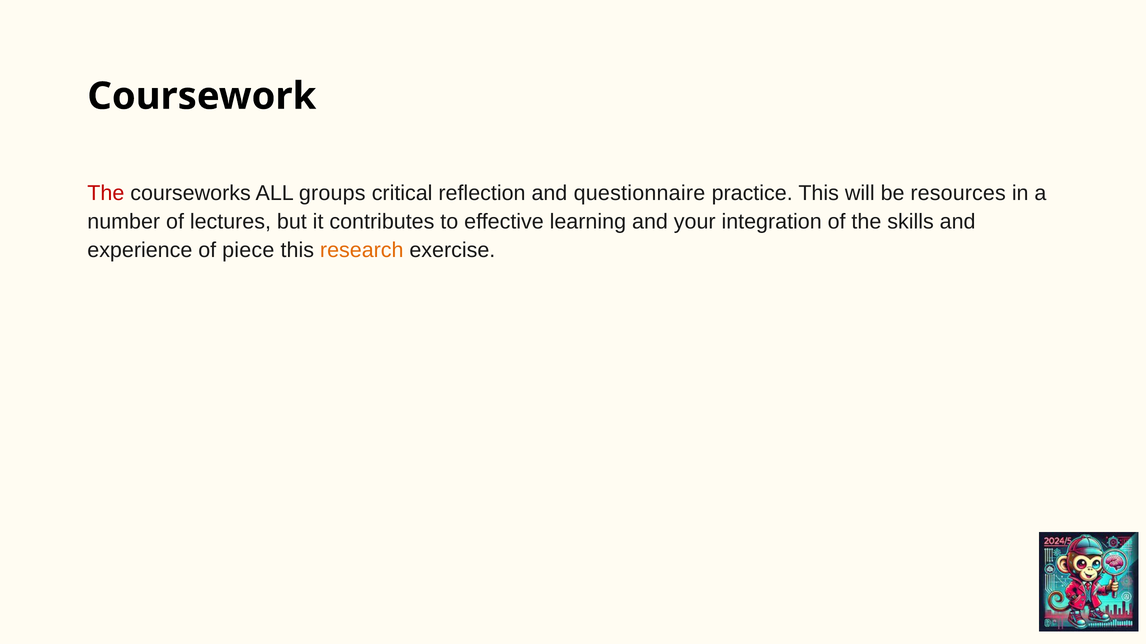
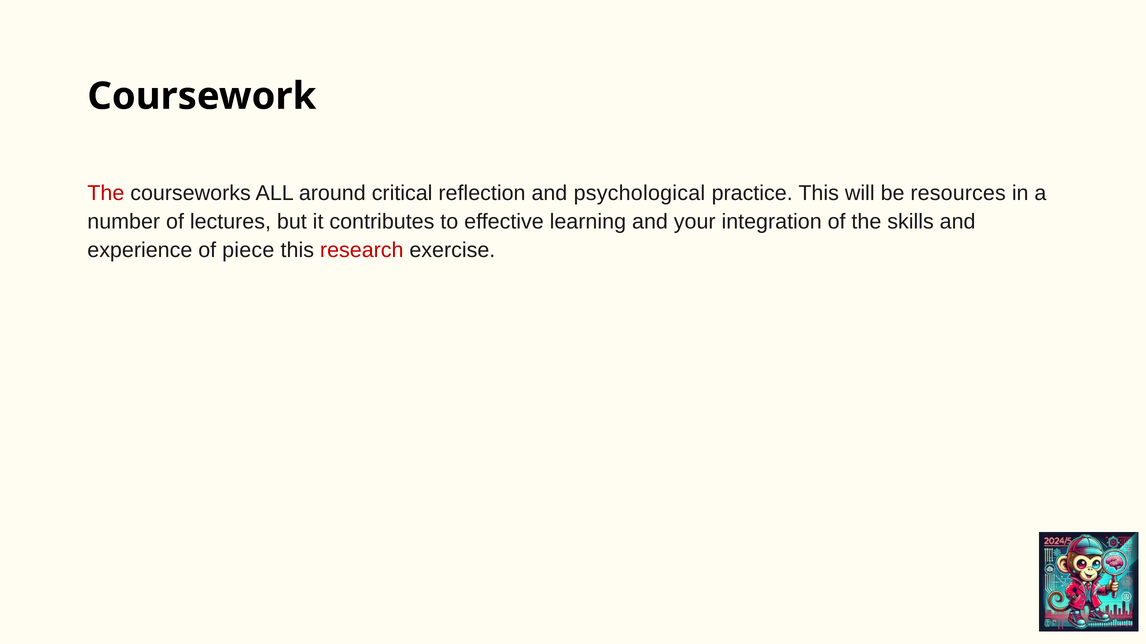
groups: groups -> around (332, 193)
questionnaire: questionnaire -> psychological (639, 193)
research colour: orange -> red (362, 250)
